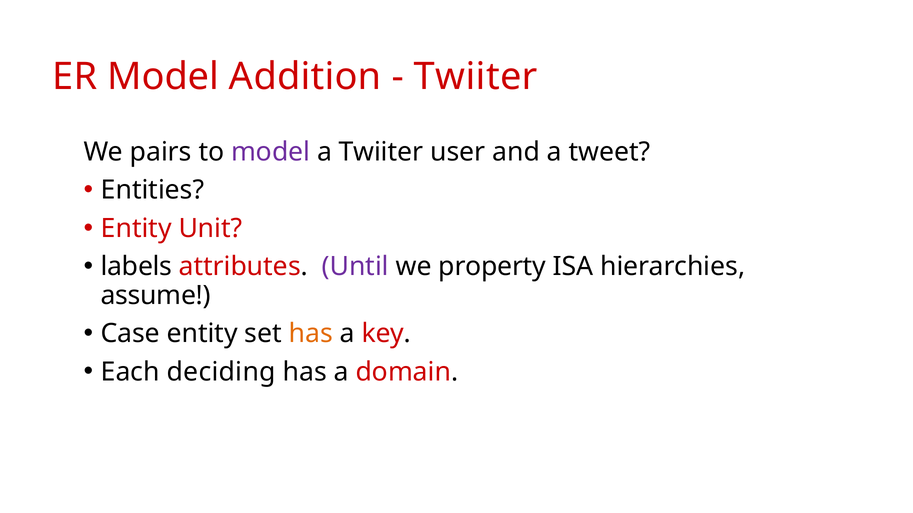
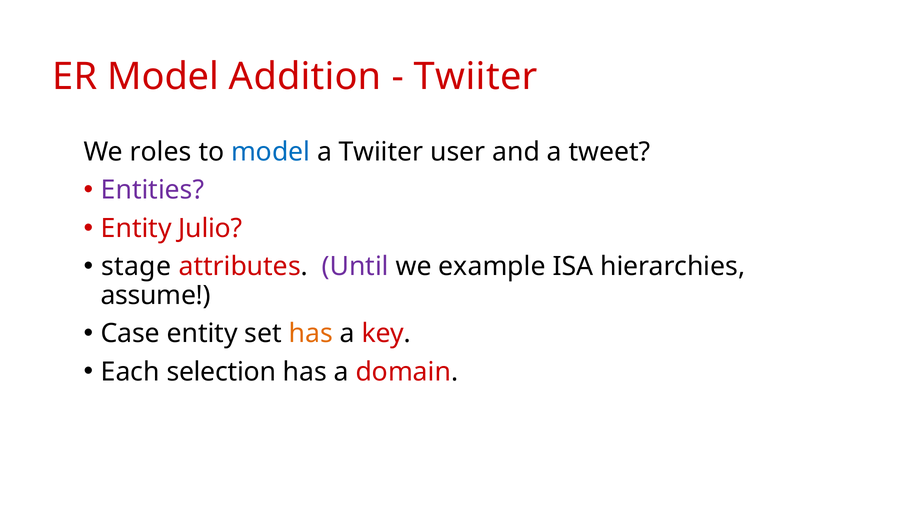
pairs: pairs -> roles (161, 152)
model colour: purple -> blue (271, 152)
Entities colour: black -> purple (153, 190)
Unit: Unit -> Julio (210, 229)
labels: labels -> stage (136, 267)
property: property -> example (492, 267)
deciding: deciding -> selection (221, 372)
